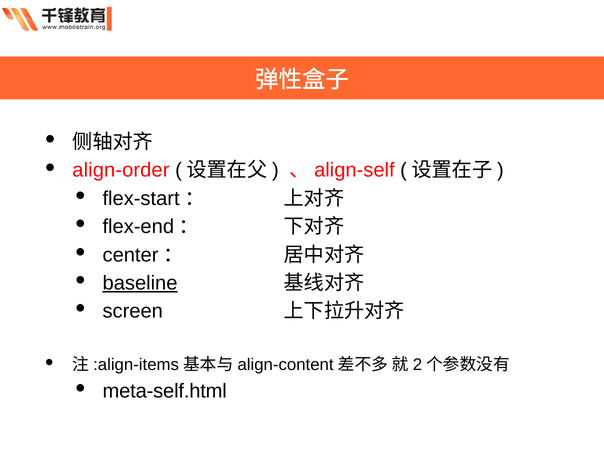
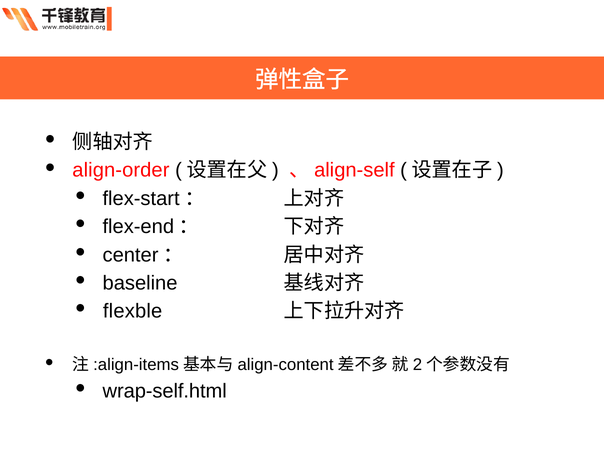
baseline underline: present -> none (140, 283)
screen: screen -> flexble (133, 311)
meta-self.html: meta-self.html -> wrap-self.html (165, 391)
